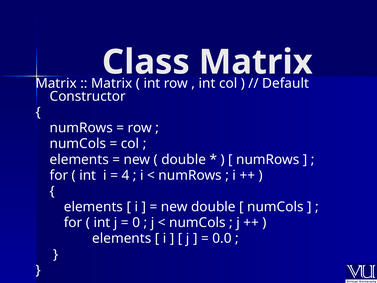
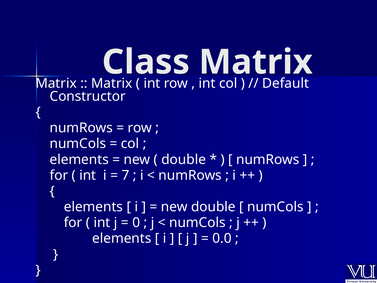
4: 4 -> 7 (126, 175)
